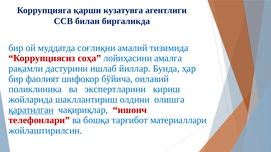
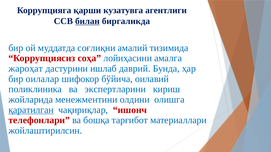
билан underline: none -> present (87, 21)
рақамли: рақамли -> жароҳат (26, 69)
йиллар: йиллар -> даврий (135, 69)
фаолият: фаолият -> оилалар (42, 79)
шакллантириш: шакллантириш -> менежментини (86, 100)
